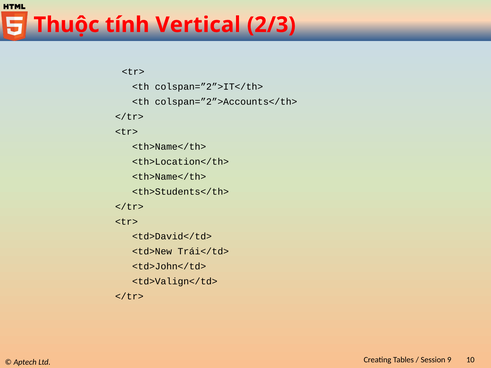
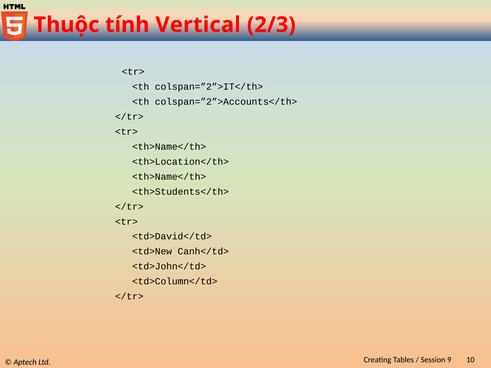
Trái</td>: Trái</td> -> Canh</td> (203, 252)
<td>Valign</td>: <td>Valign</td> -> <td>Column</td> (175, 282)
